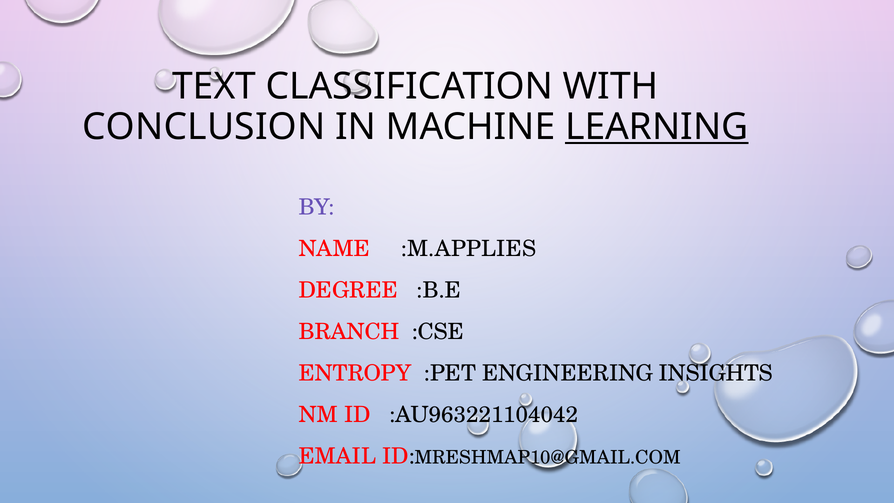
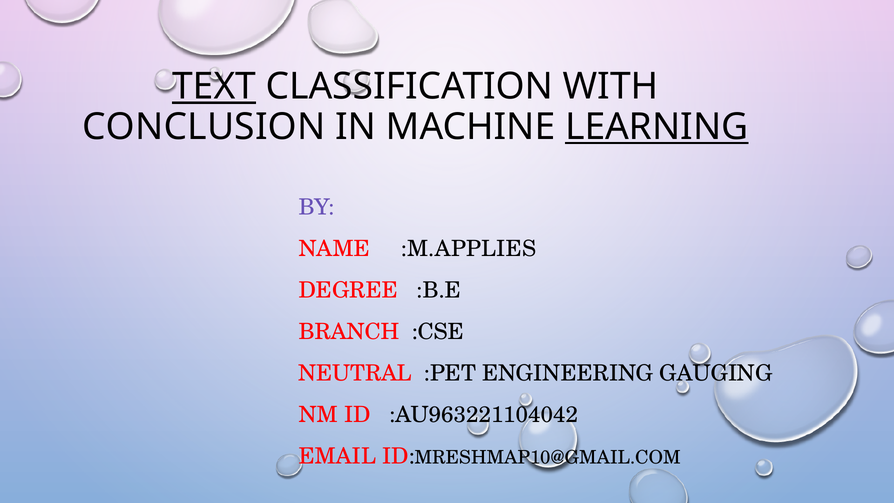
TEXT underline: none -> present (214, 87)
ENTROPY: ENTROPY -> NEUTRAL (355, 373)
INSIGHTS: INSIGHTS -> GAUGING (716, 373)
